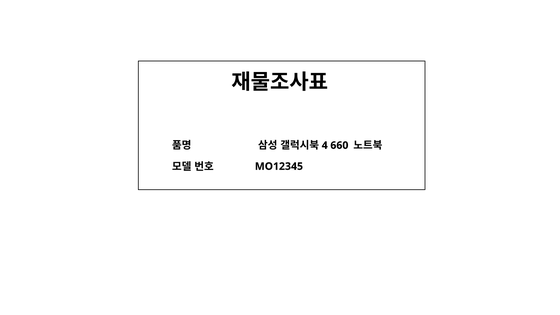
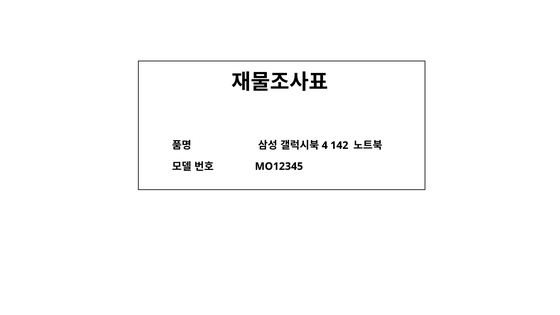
660: 660 -> 142 (339, 145)
